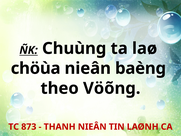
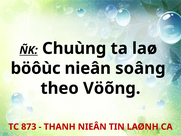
chöùa: chöùa -> böôùc (36, 68)
baèng: baèng -> soâng (140, 68)
